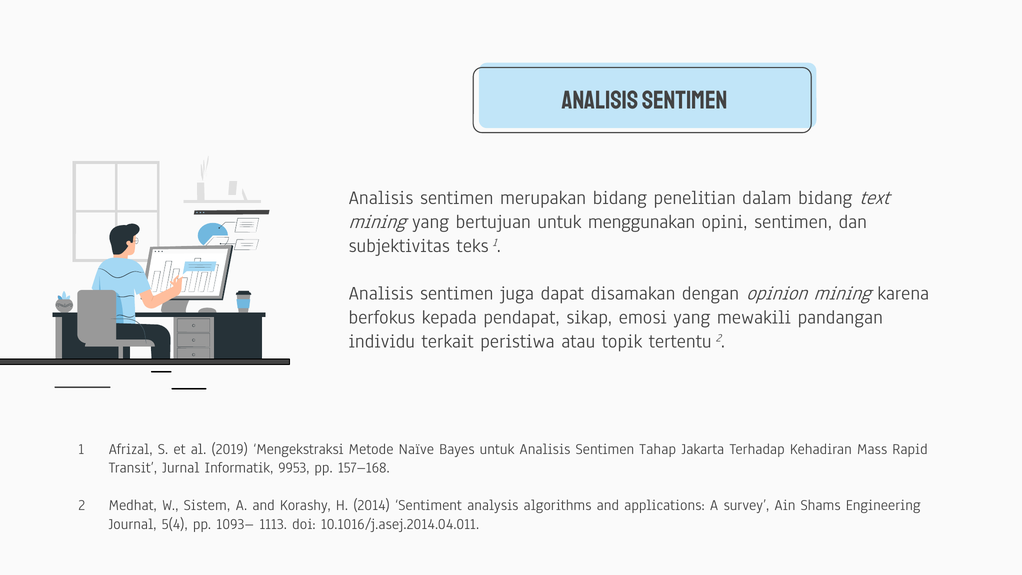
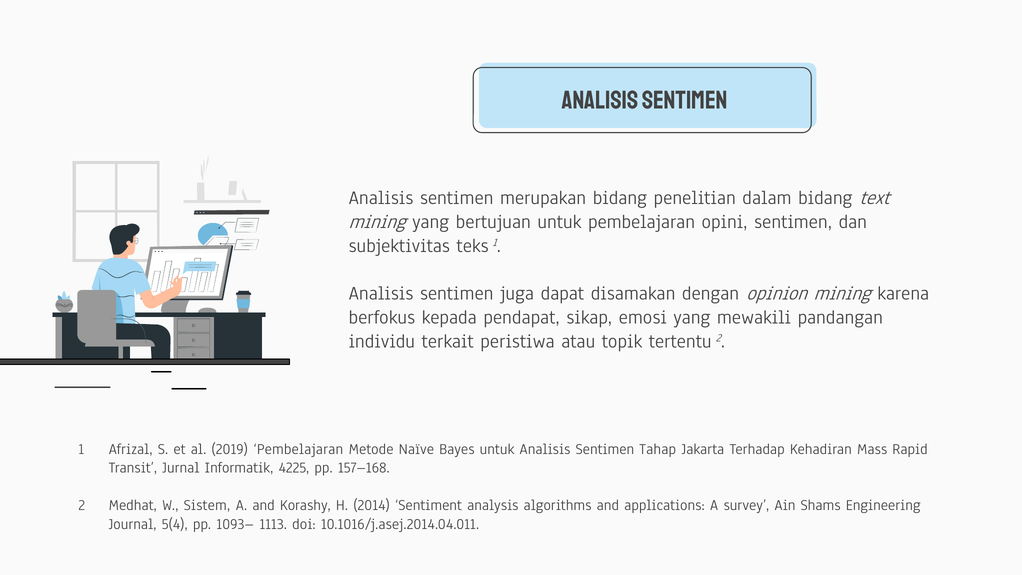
untuk menggunakan: menggunakan -> pembelajaran (642, 222)
2019 Mengekstraksi: Mengekstraksi -> Pembelajaran (298, 449)
9953: 9953 -> 4225 (294, 468)
